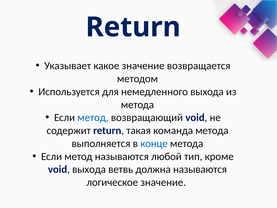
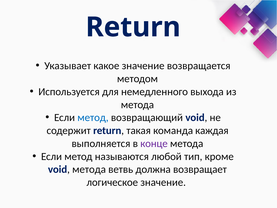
команда метода: метода -> каждая (212, 130)
конце colour: blue -> purple (154, 143)
void выхода: выхода -> метода (89, 169)
должна называются: называются -> возвращает (200, 169)
